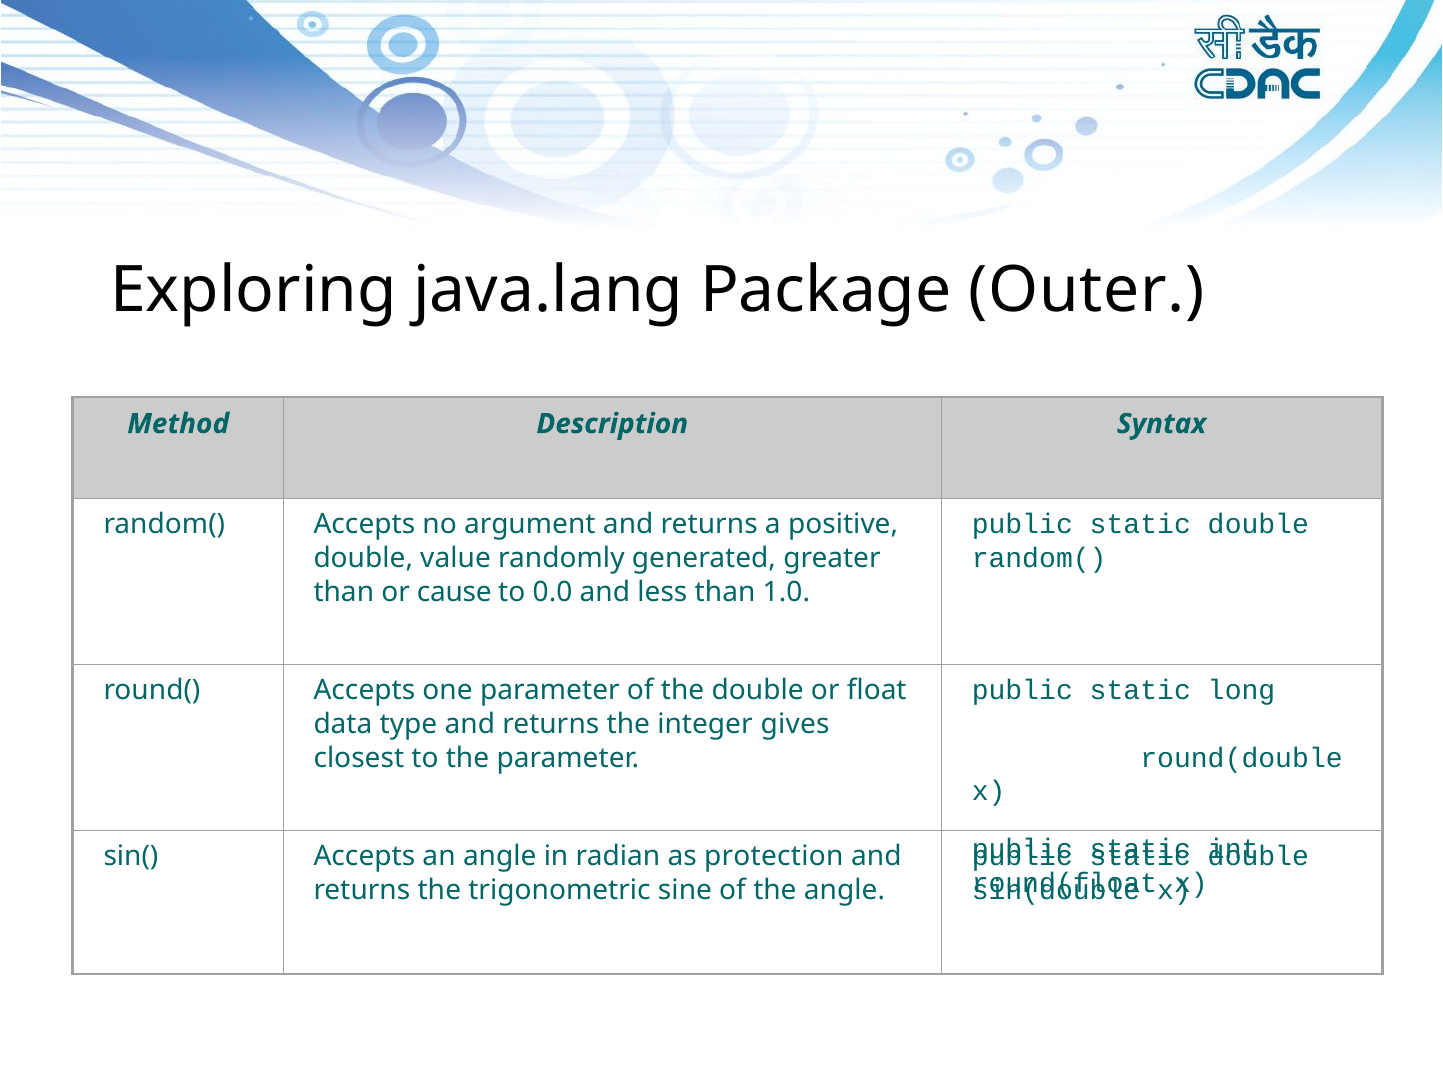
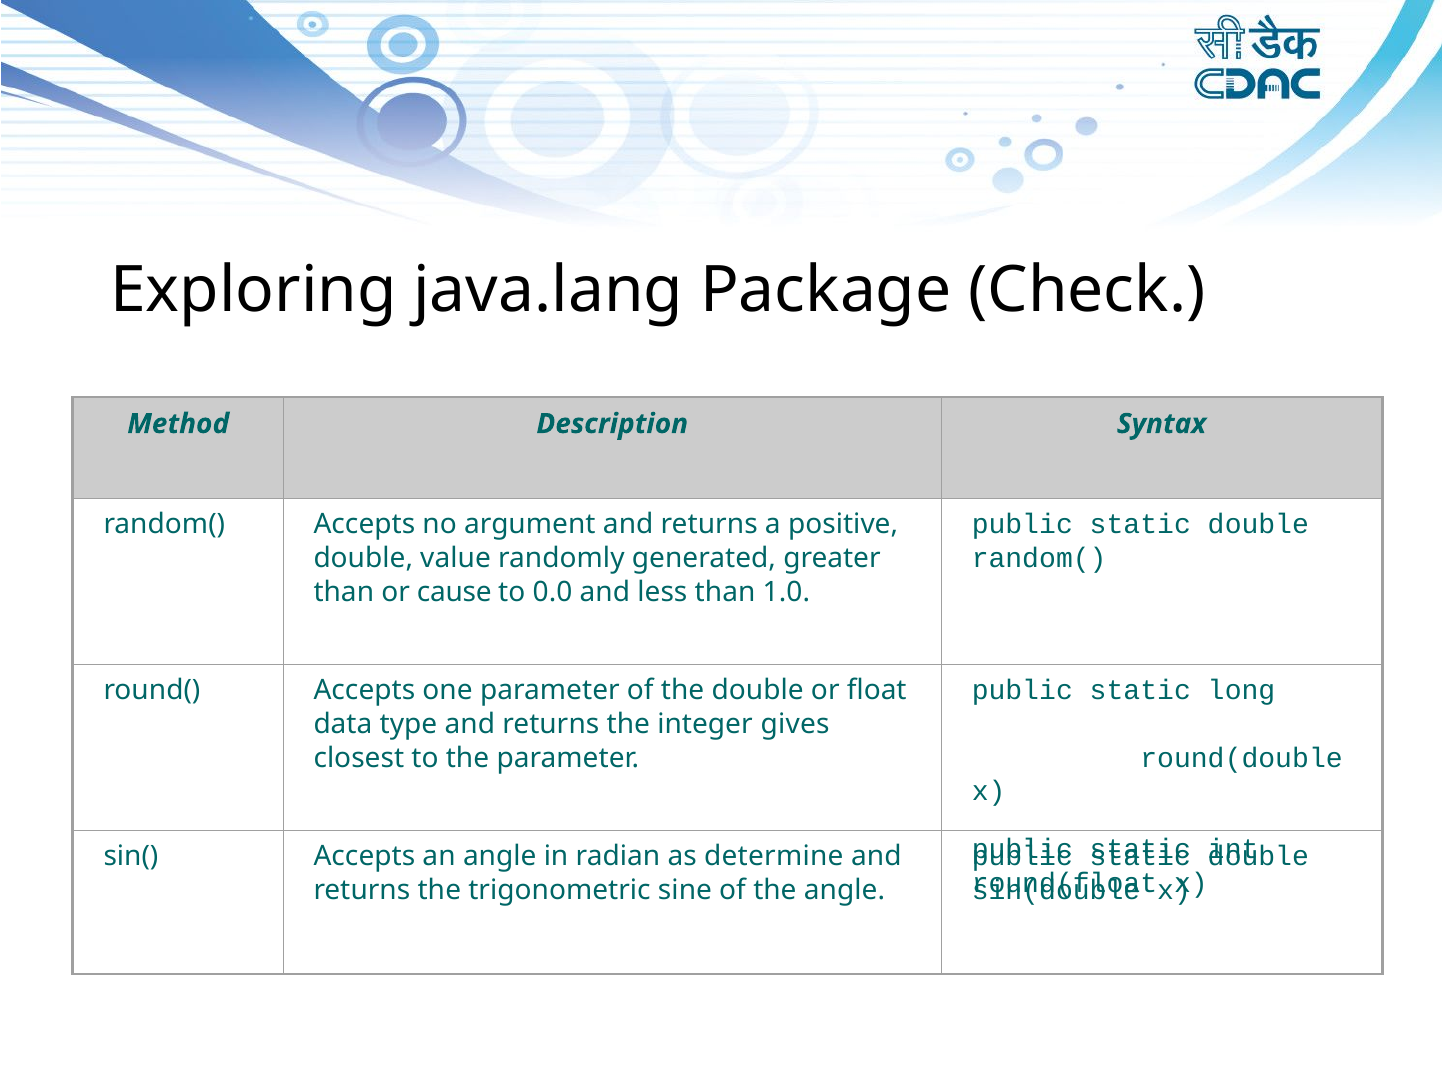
Outer: Outer -> Check (1087, 290)
protection: protection -> determine (774, 856)
